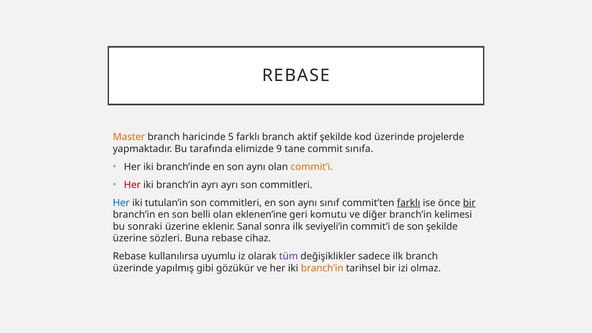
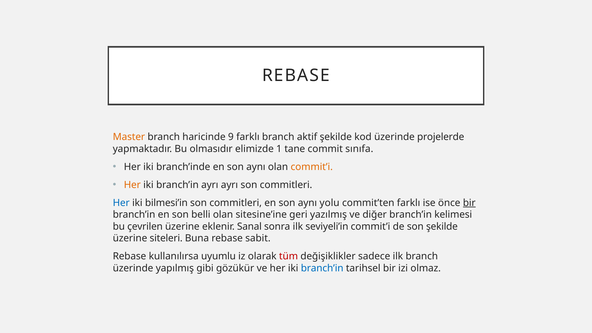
5: 5 -> 9 (231, 137)
tarafında: tarafında -> olmasıdır (211, 149)
9: 9 -> 1 (279, 149)
Her colour: red -> orange (132, 185)
tutulan’in: tutulan’in -> bilmesi’in (166, 203)
sınıf: sınıf -> yolu (330, 203)
farklı underline: present -> none (409, 203)
eklenen’ine: eklenen’ine -> sitesine’ine (261, 215)
komutu: komutu -> yazılmış (328, 215)
sonraki: sonraki -> çevrilen (145, 226)
sözleri: sözleri -> siteleri (166, 238)
cihaz: cihaz -> sabit (258, 238)
tüm colour: purple -> red (289, 256)
branch’in colour: orange -> blue (322, 268)
